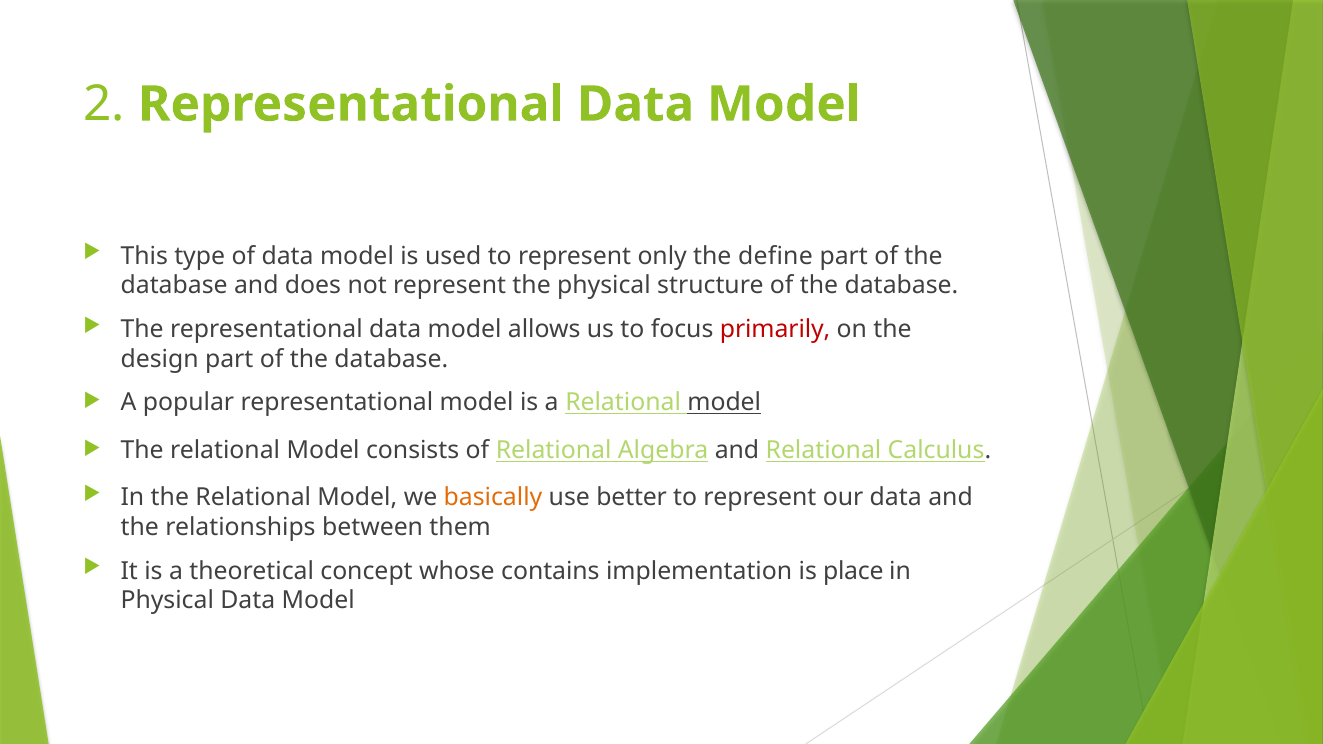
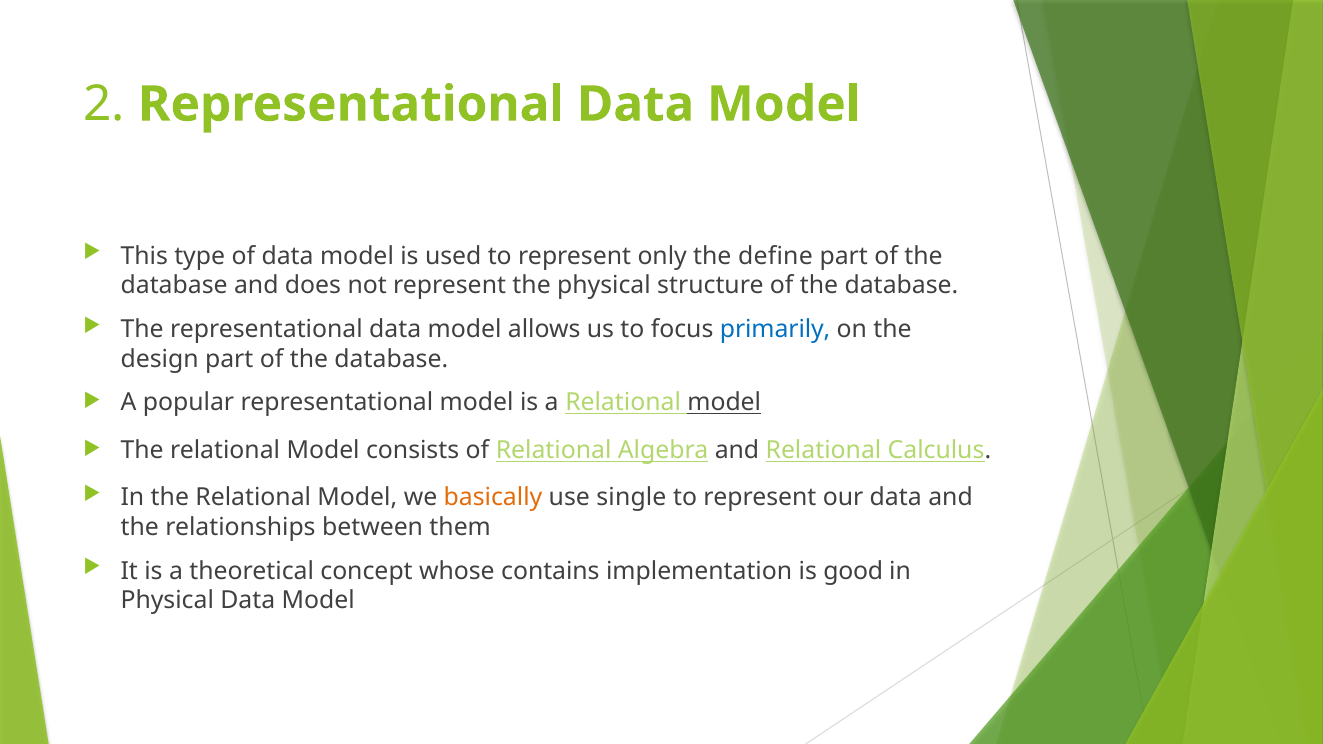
primarily colour: red -> blue (775, 329)
better: better -> single (631, 498)
place: place -> good (853, 571)
